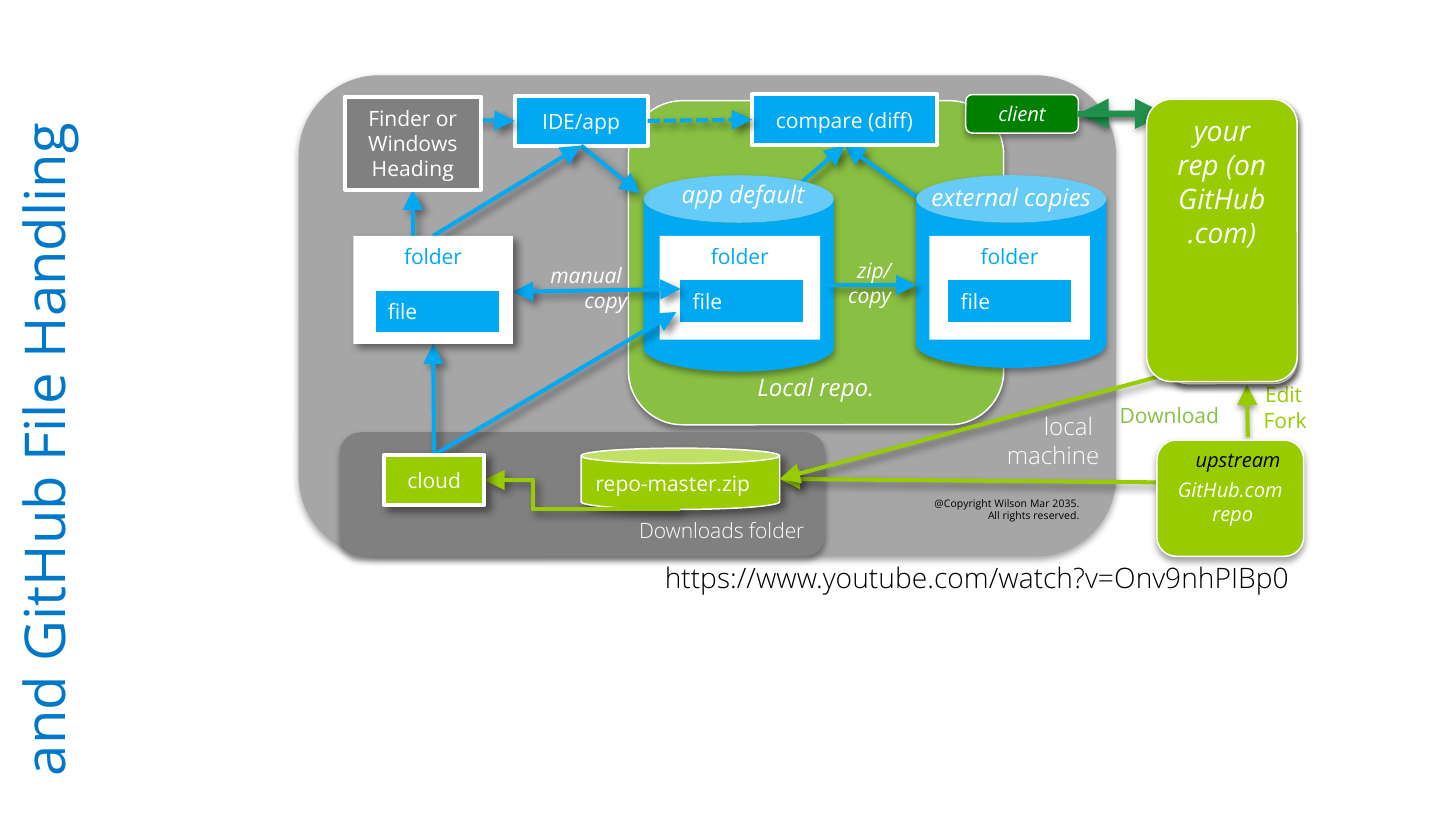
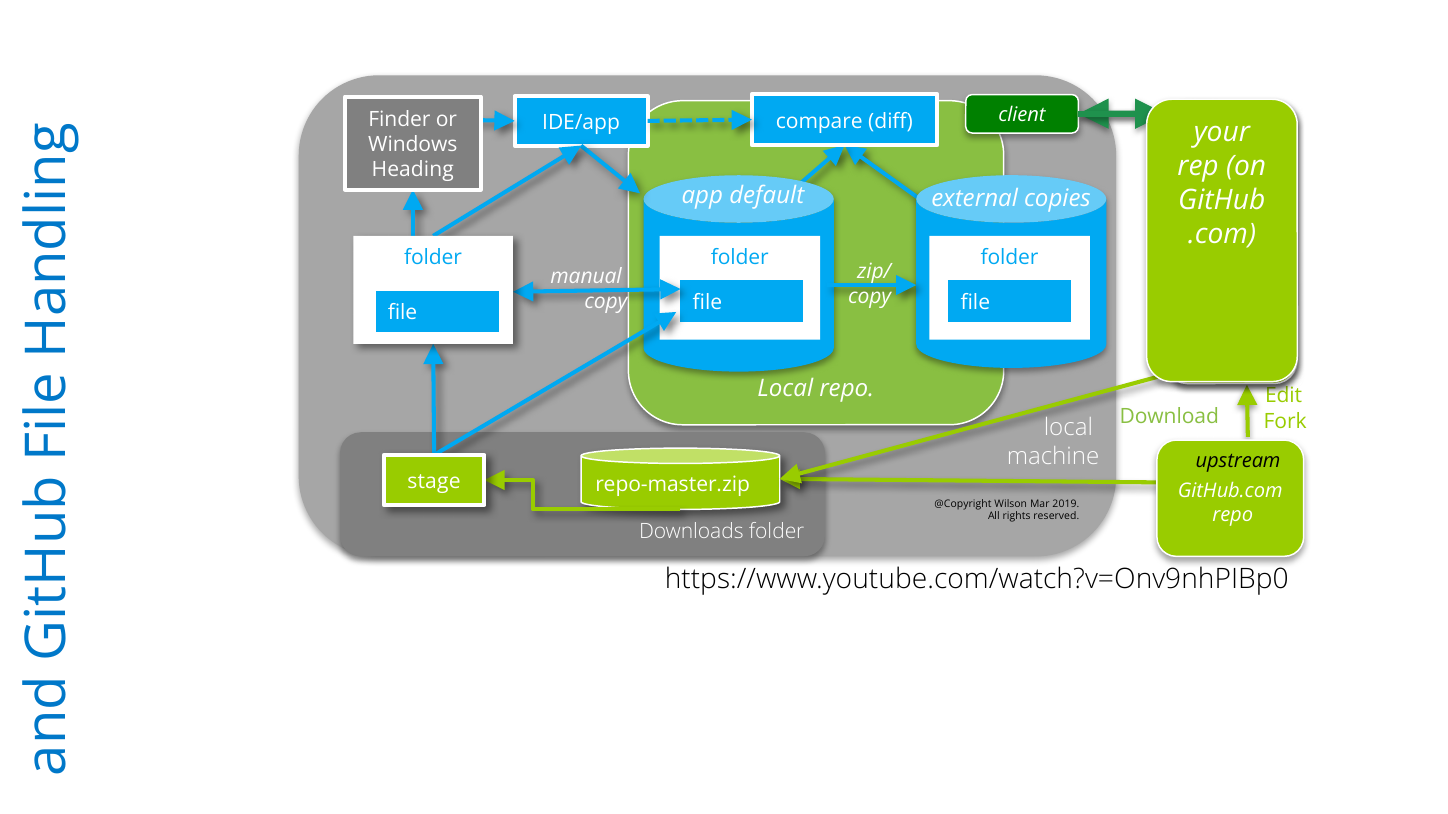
cloud: cloud -> stage (434, 482)
2035: 2035 -> 2019 (1066, 504)
